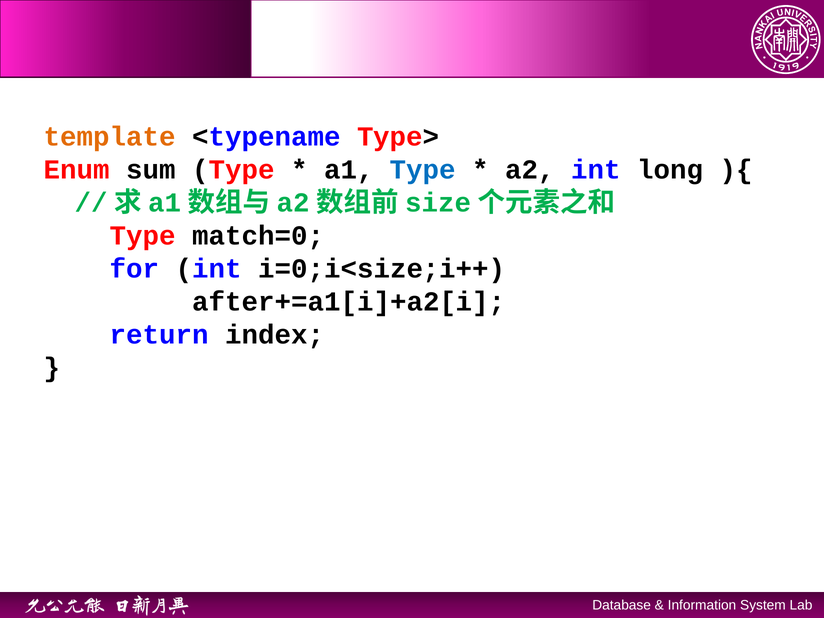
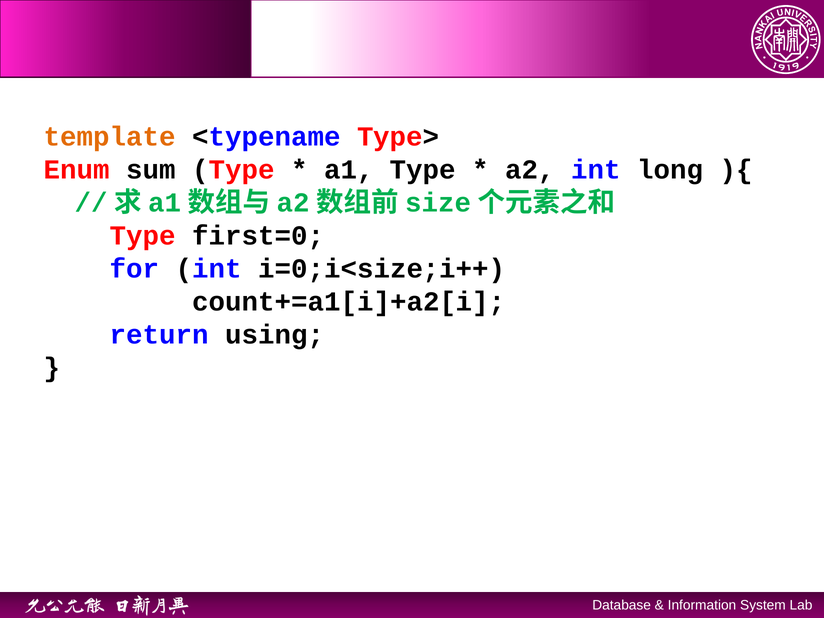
Type colour: blue -> black (423, 170)
match=0: match=0 -> first=0 (258, 236)
after+=a1[i]+a2[i: after+=a1[i]+a2[i -> count+=a1[i]+a2[i (349, 302)
index: index -> using (275, 335)
